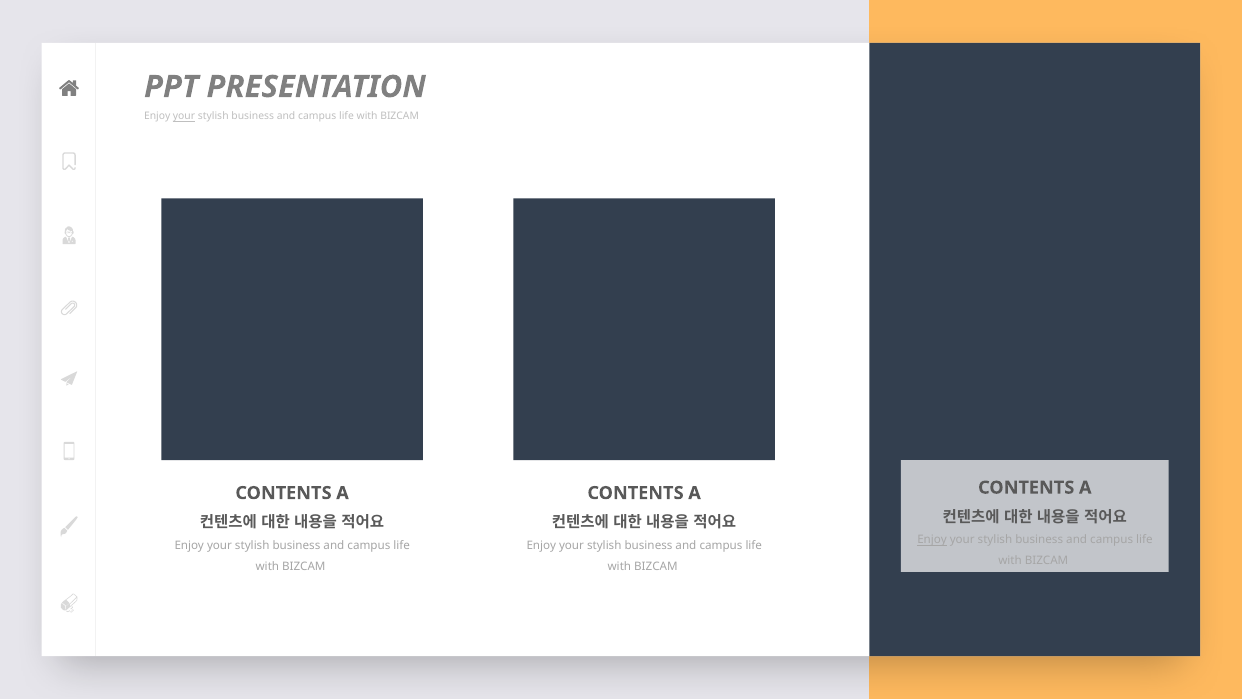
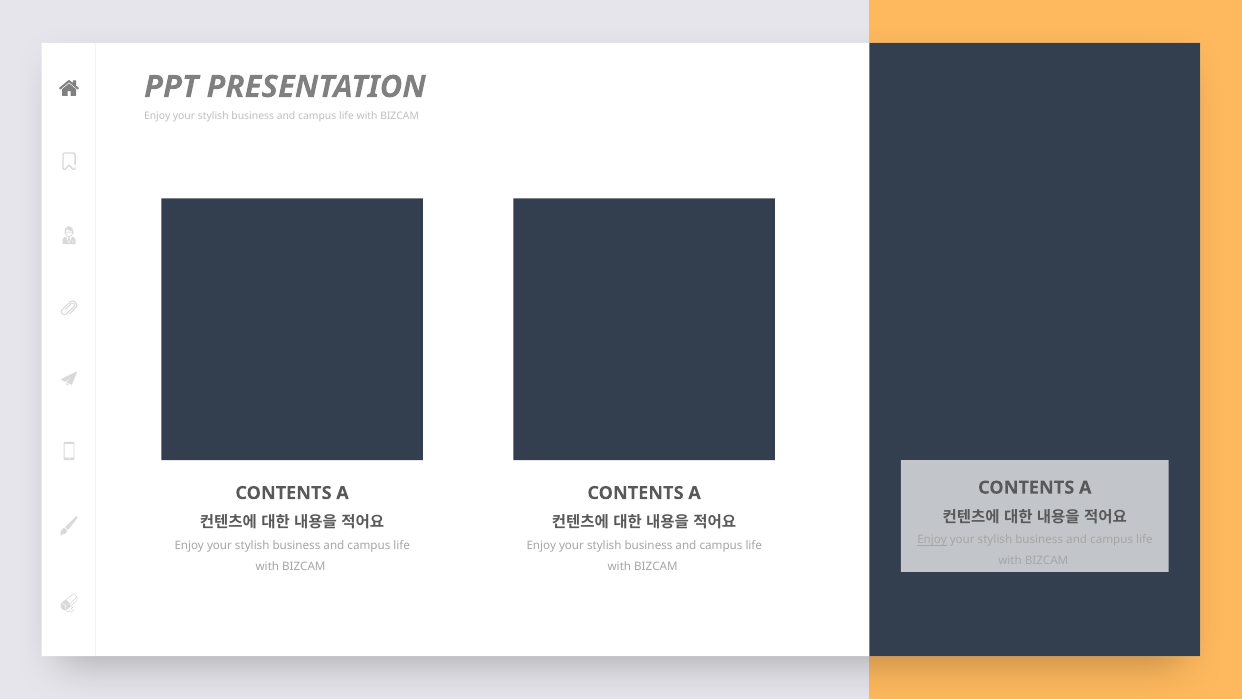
your underline: present -> none (184, 116)
